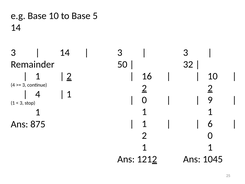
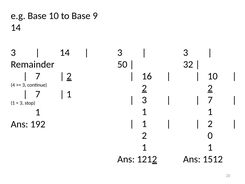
5: 5 -> 9 (95, 16)
1: 1 -> 7 (38, 76)
4: 4 -> 7 (38, 94)
0: 0 -> 3 (144, 100)
9: 9 -> 7 (210, 100)
6: 6 -> 2 (210, 124)
875: 875 -> 192 (38, 124)
1045: 1045 -> 1512 (213, 159)
